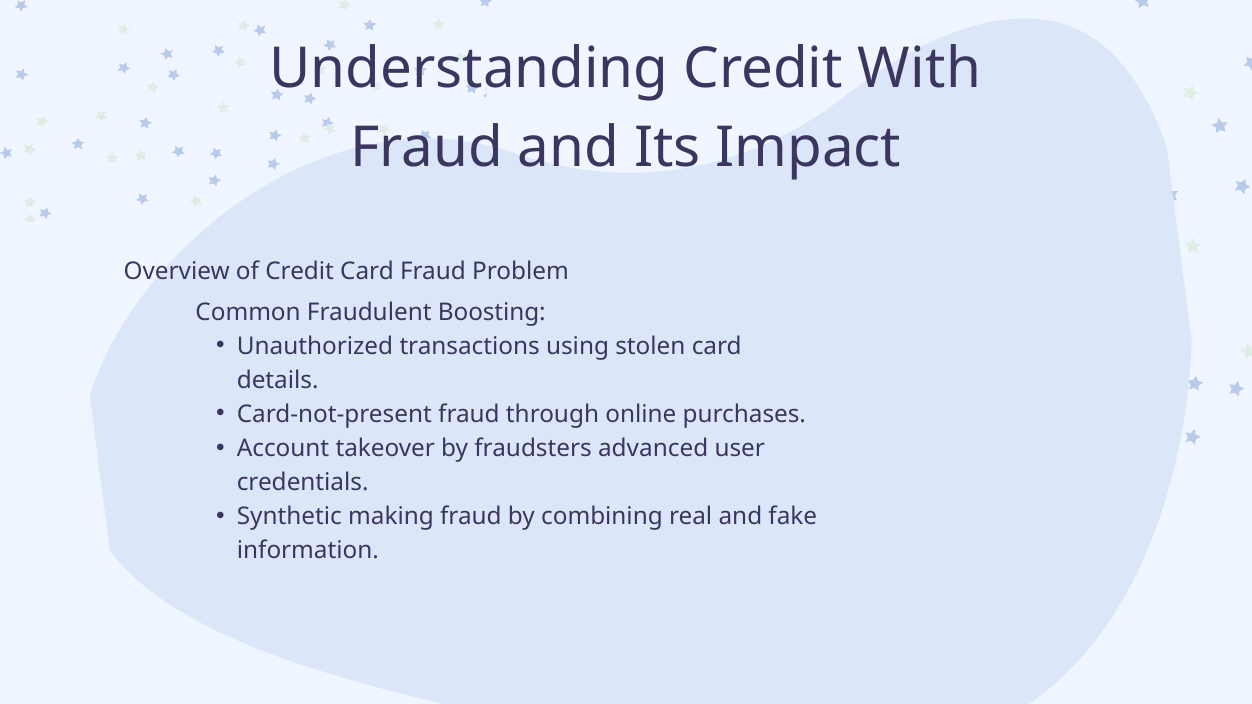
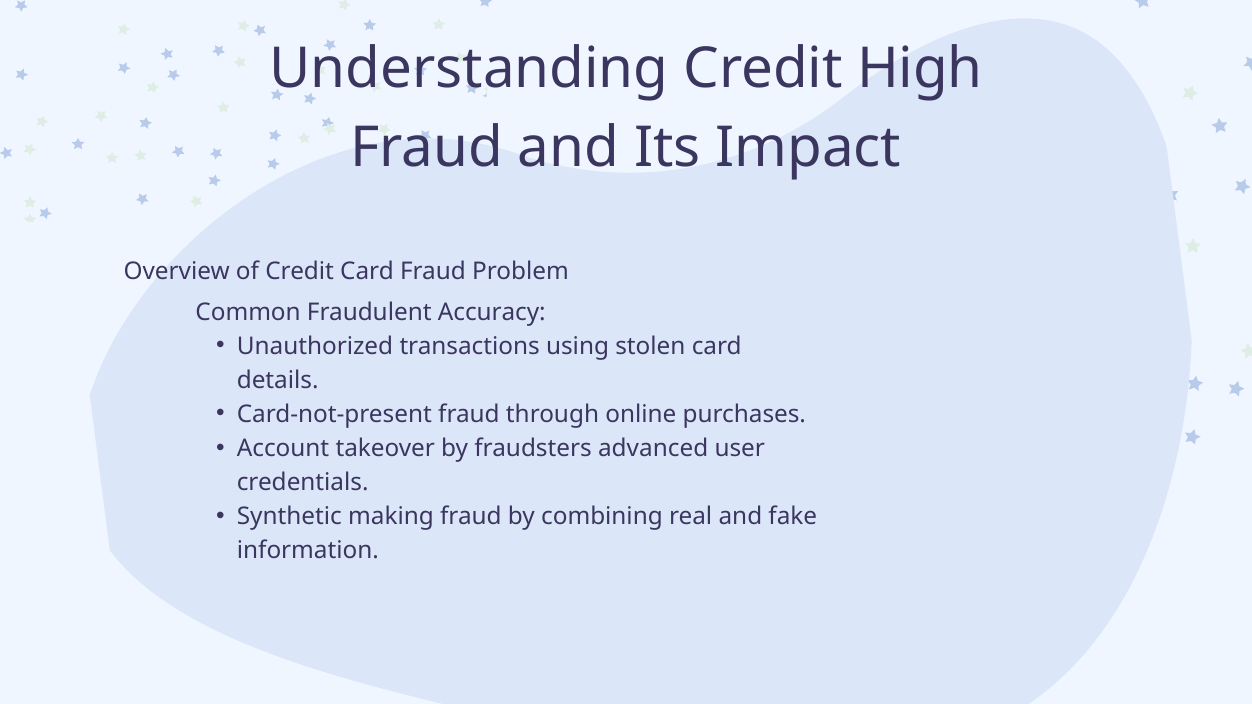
With: With -> High (920, 69)
Boosting: Boosting -> Accuracy (492, 312)
